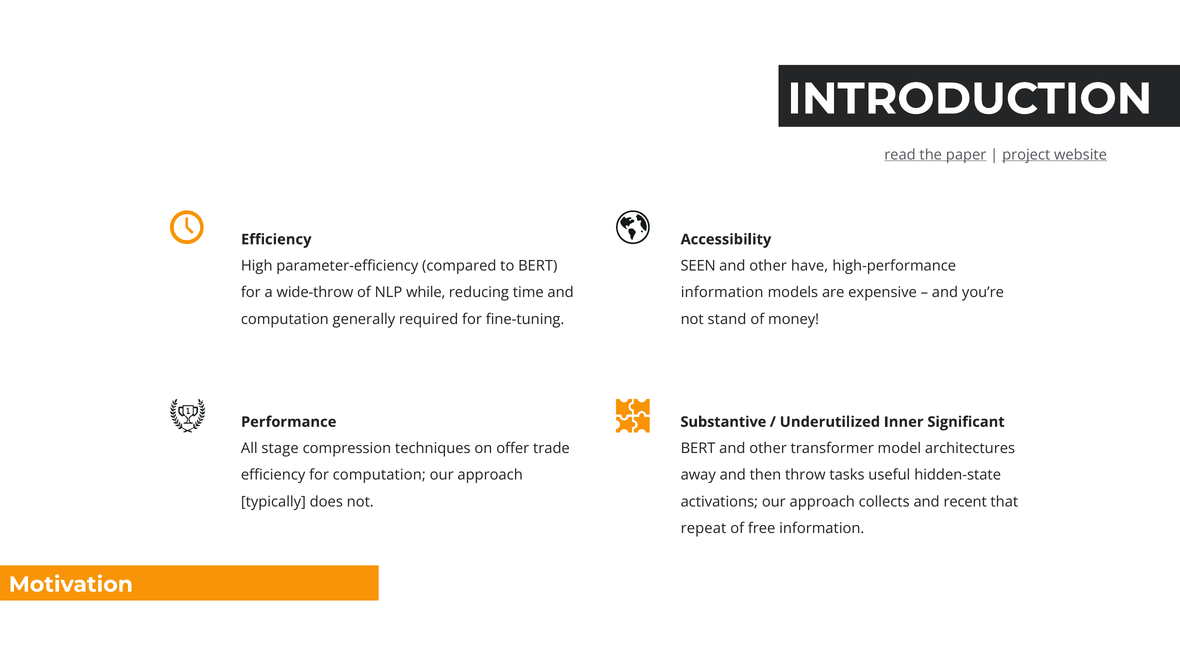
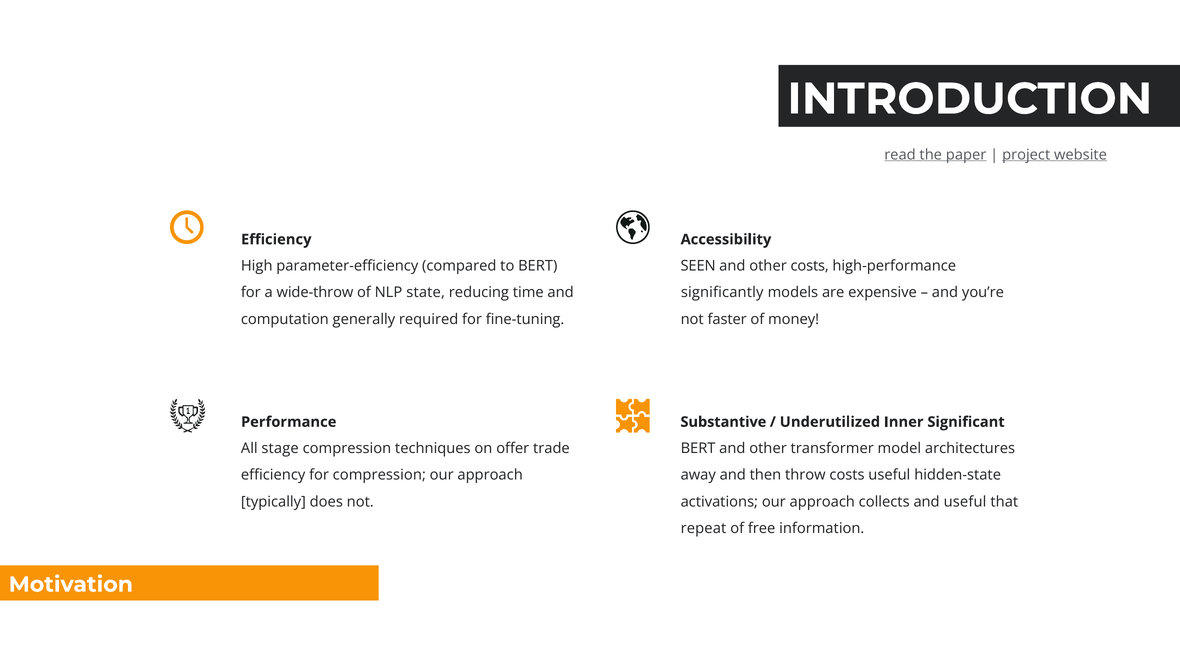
other have: have -> costs (810, 266)
while: while -> state (426, 292)
information: information -> significantly (722, 292)
stand: stand -> faster (727, 319)
for computation: computation -> compression (379, 475)
throw tasks: tasks -> costs (847, 475)
and recent: recent -> useful (965, 501)
